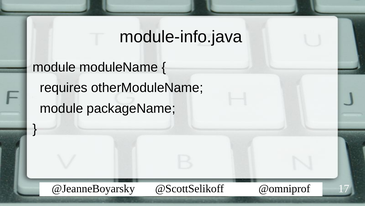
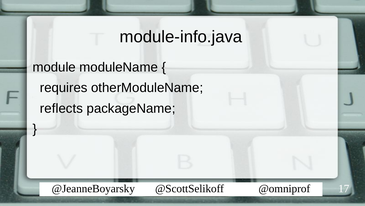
module: module -> reflects (61, 108)
